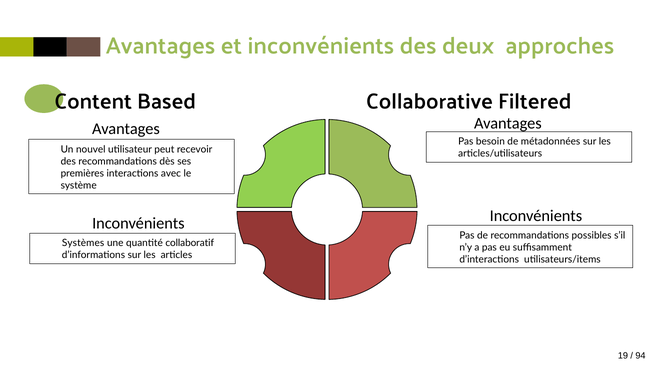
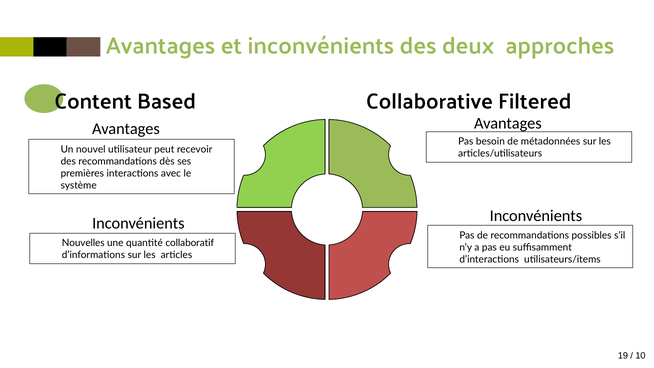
Systèmes: Systèmes -> Nouvelles (83, 243)
94: 94 -> 10 (640, 355)
